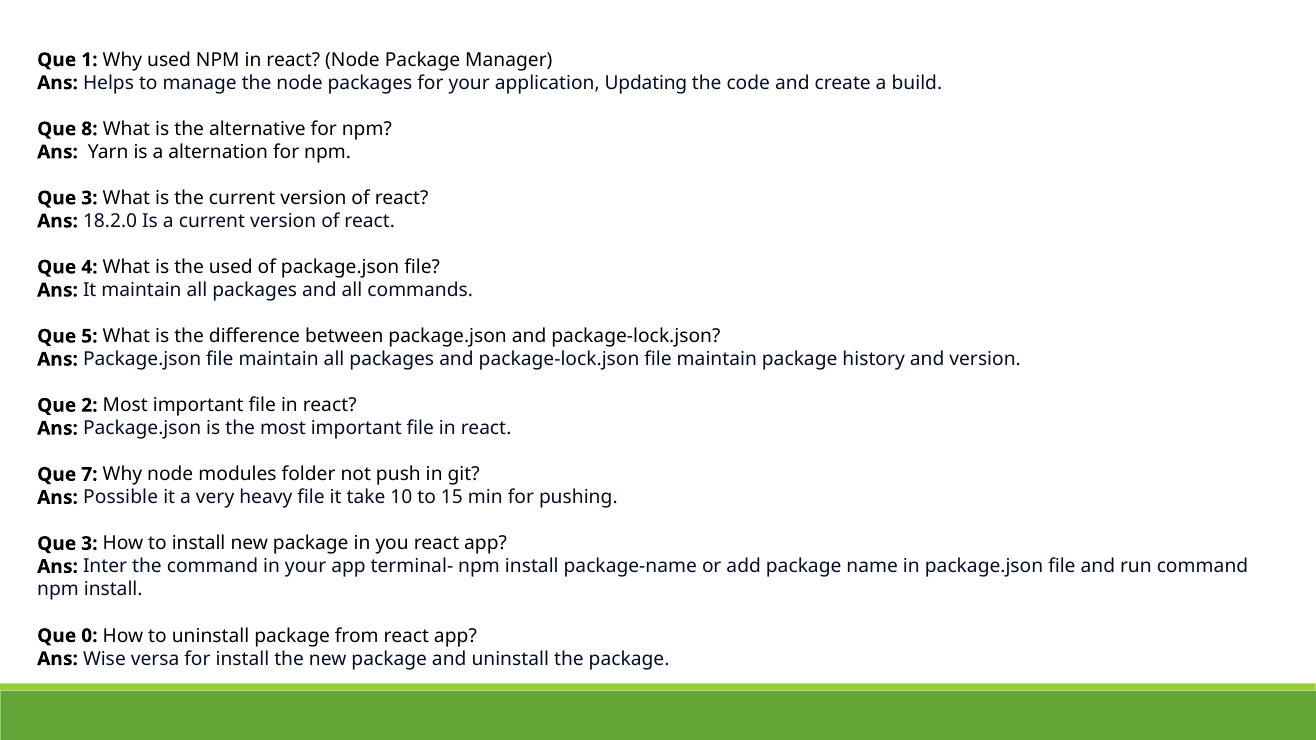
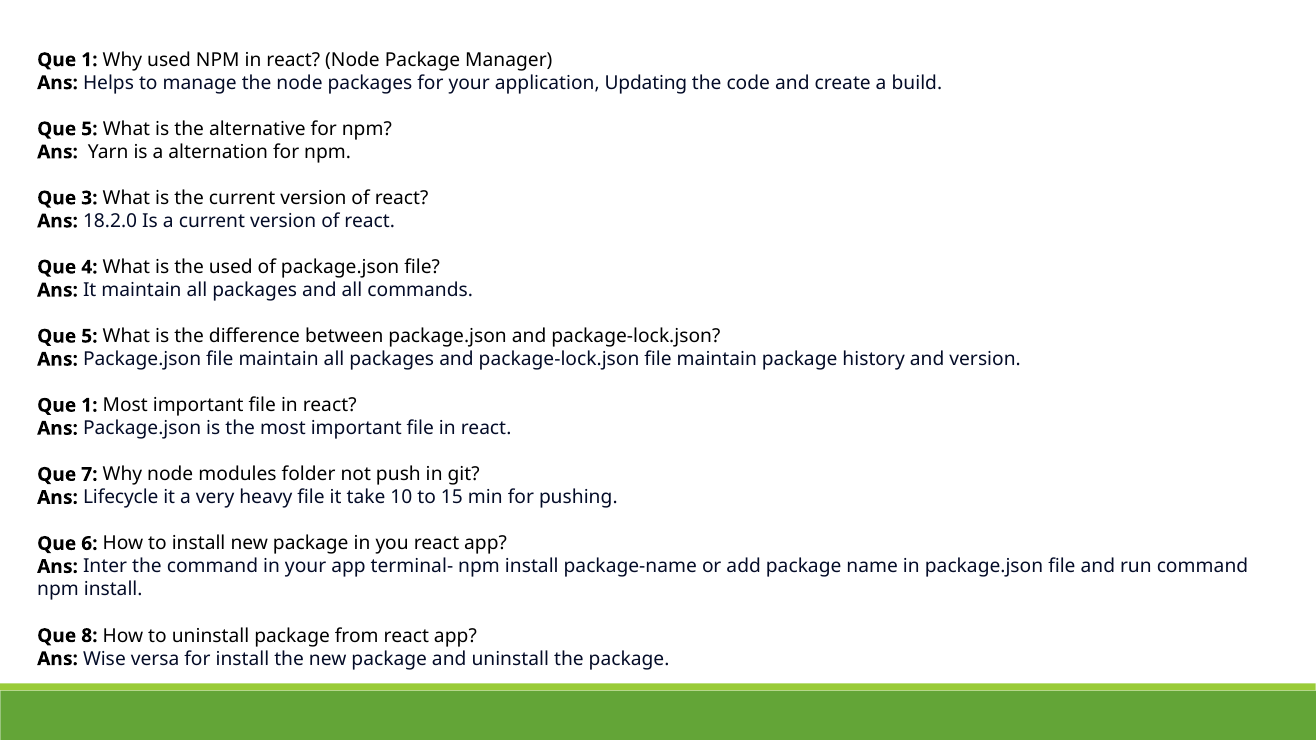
8: 8 -> 5 (89, 129)
2: 2 -> 1 (89, 405)
Possible: Possible -> Lifecycle (121, 498)
3: 3 -> 6 (89, 544)
0: 0 -> 8 (89, 636)
